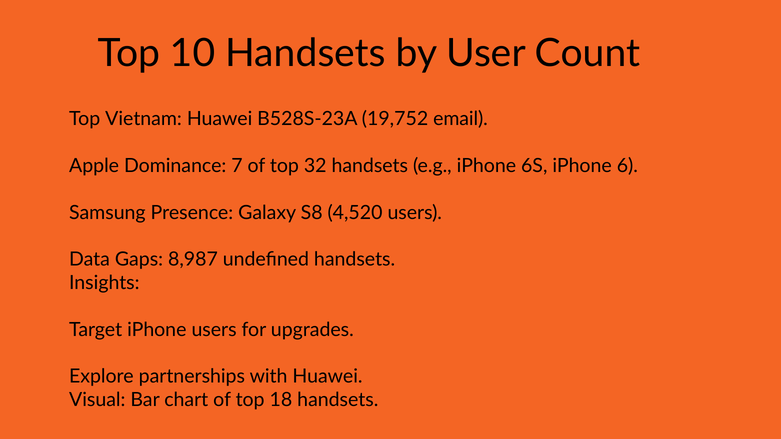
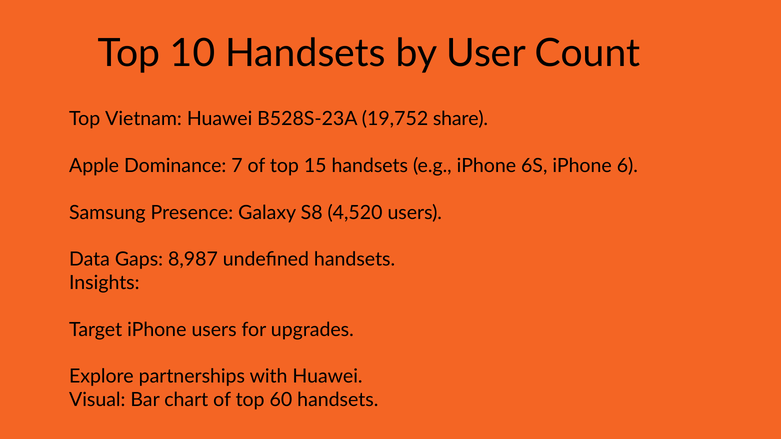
email: email -> share (461, 119)
32: 32 -> 15 (315, 166)
18: 18 -> 60 (281, 400)
